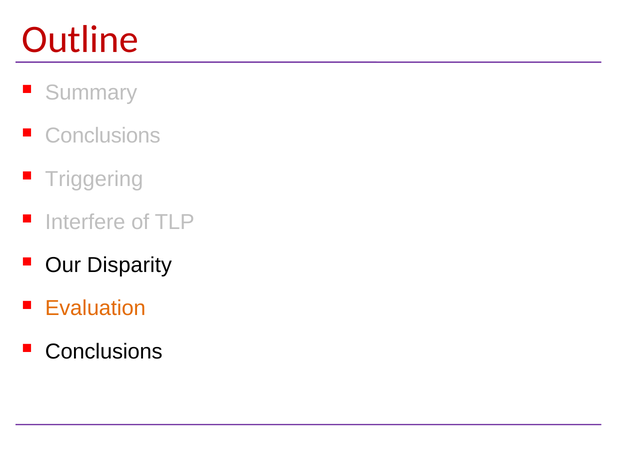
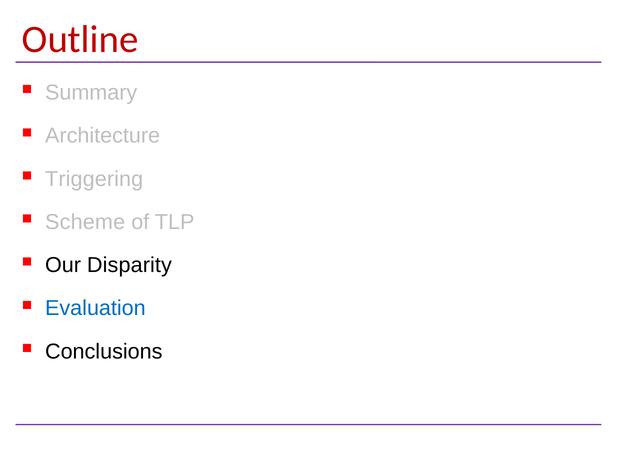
Conclusions: Conclusions -> Architecture (103, 136)
Interfere: Interfere -> Scheme (85, 222)
Evaluation colour: orange -> blue (95, 309)
